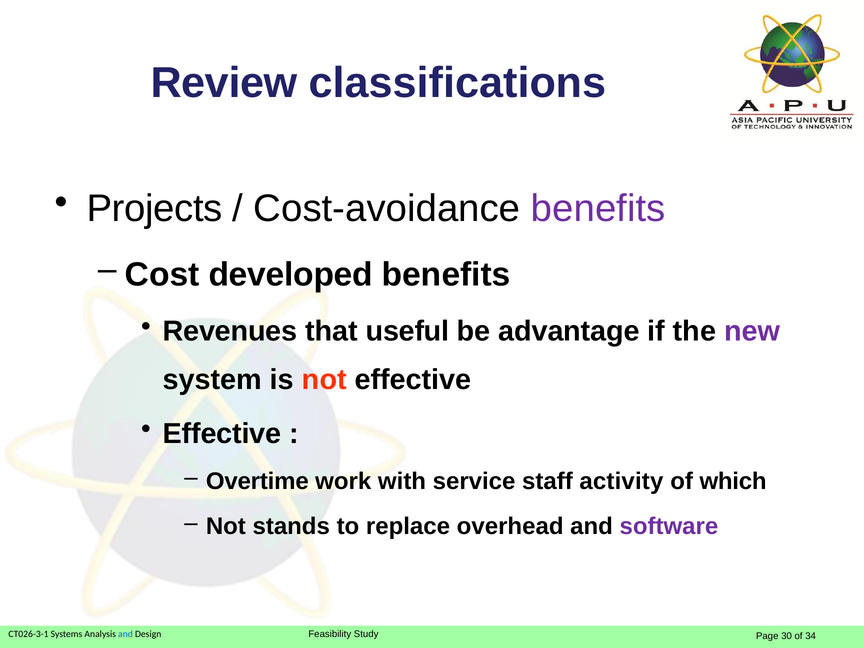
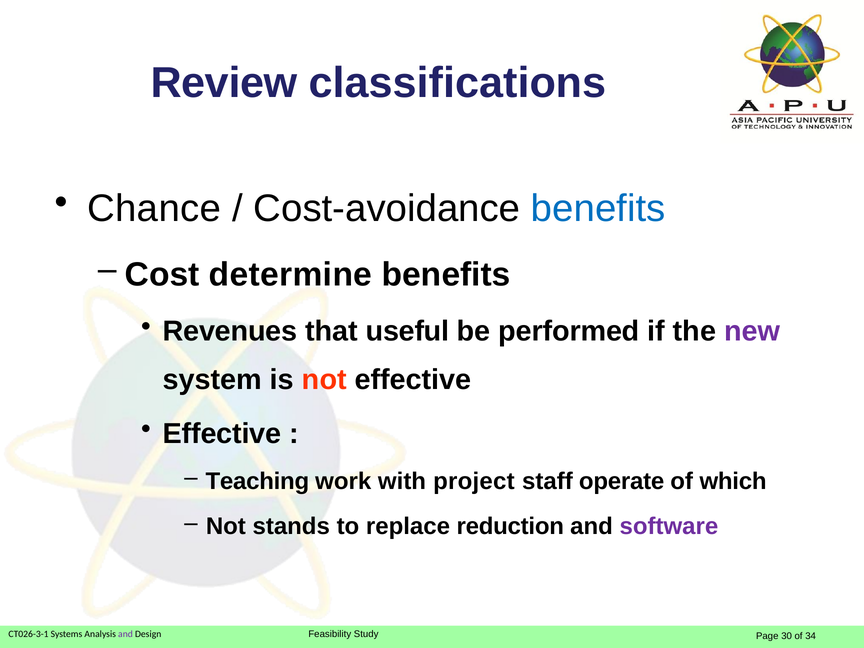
Projects: Projects -> Chance (154, 209)
benefits colour: purple -> blue (598, 209)
developed: developed -> determine (290, 275)
advantage: advantage -> performed (569, 331)
Overtime: Overtime -> Teaching (257, 481)
service: service -> project (474, 481)
activity: activity -> operate (622, 481)
overhead: overhead -> reduction (510, 526)
and colour: blue -> purple (125, 634)
